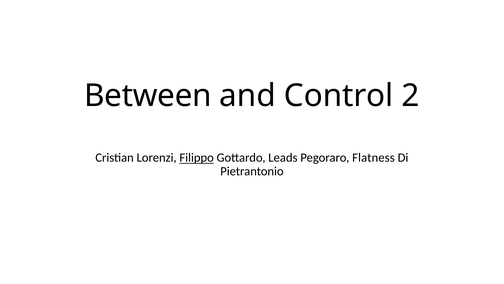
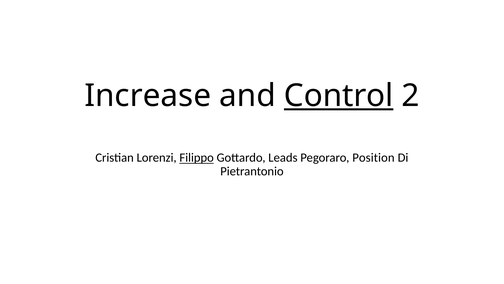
Between: Between -> Increase (148, 96)
Control underline: none -> present (339, 96)
Flatness: Flatness -> Position (373, 158)
